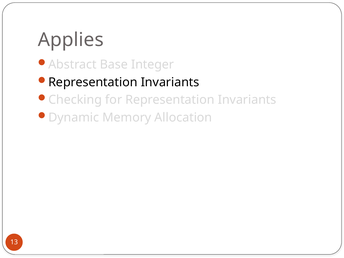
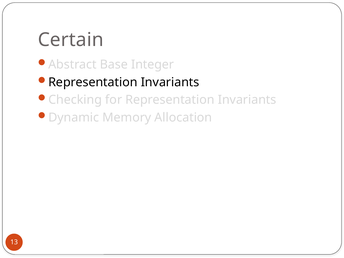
Applies: Applies -> Certain (71, 40)
